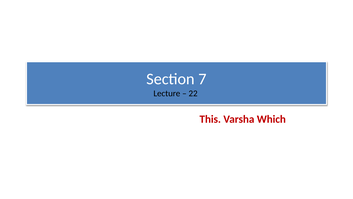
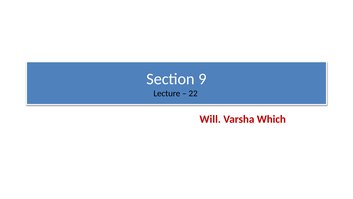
7: 7 -> 9 (202, 79)
This: This -> Will (210, 119)
